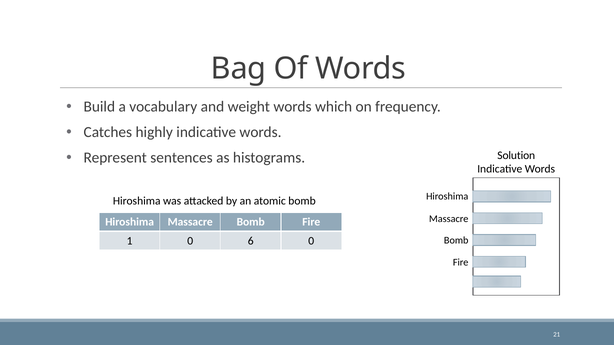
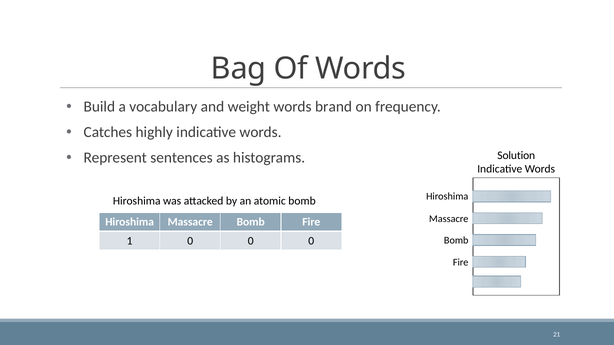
which: which -> brand (334, 107)
1 0 6: 6 -> 0 (251, 241)
